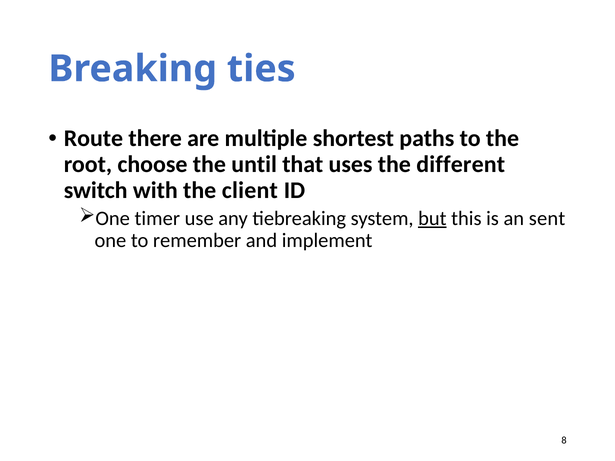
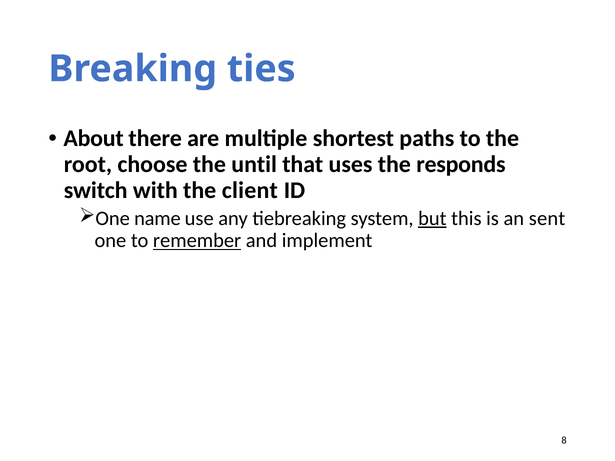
Route: Route -> About (94, 139)
different: different -> responds (461, 164)
timer: timer -> name (157, 219)
remember underline: none -> present (197, 241)
